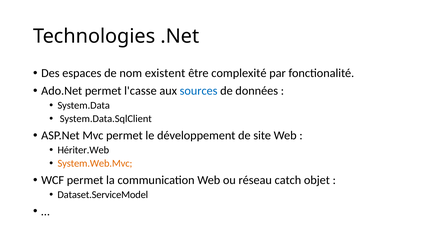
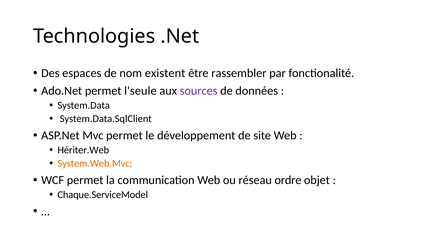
complexité: complexité -> rassembler (239, 73)
l'casse: l'casse -> l'seule (140, 91)
sources colour: blue -> purple (199, 91)
catch: catch -> ordre (288, 180)
Dataset.ServiceModel: Dataset.ServiceModel -> Chaque.ServiceModel (103, 195)
